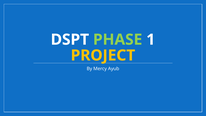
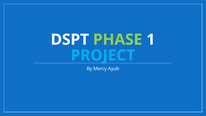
PROJECT colour: yellow -> light blue (103, 55)
